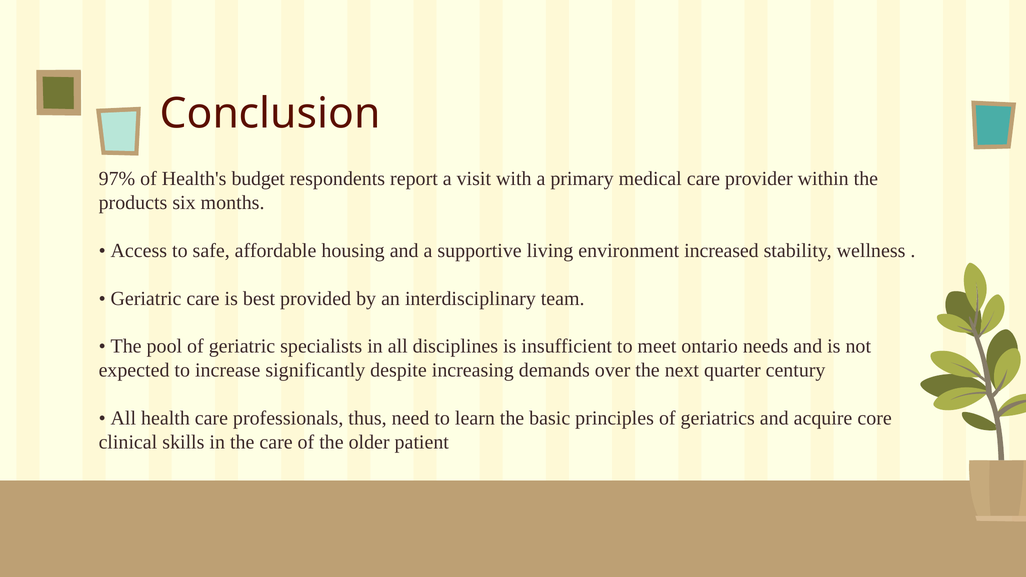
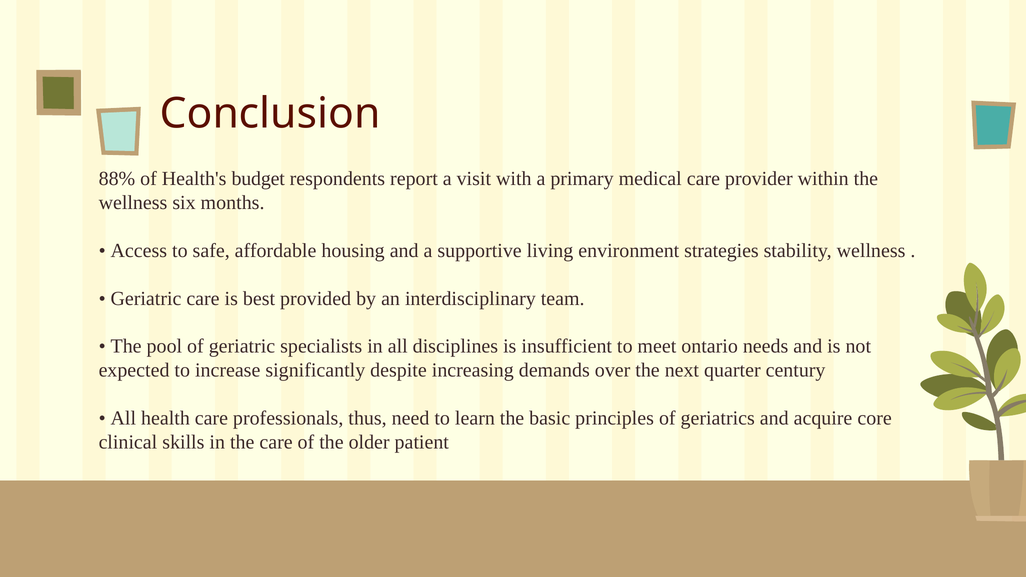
97%: 97% -> 88% (117, 179)
products: products -> wellness (133, 203)
increased: increased -> strategies (721, 251)
